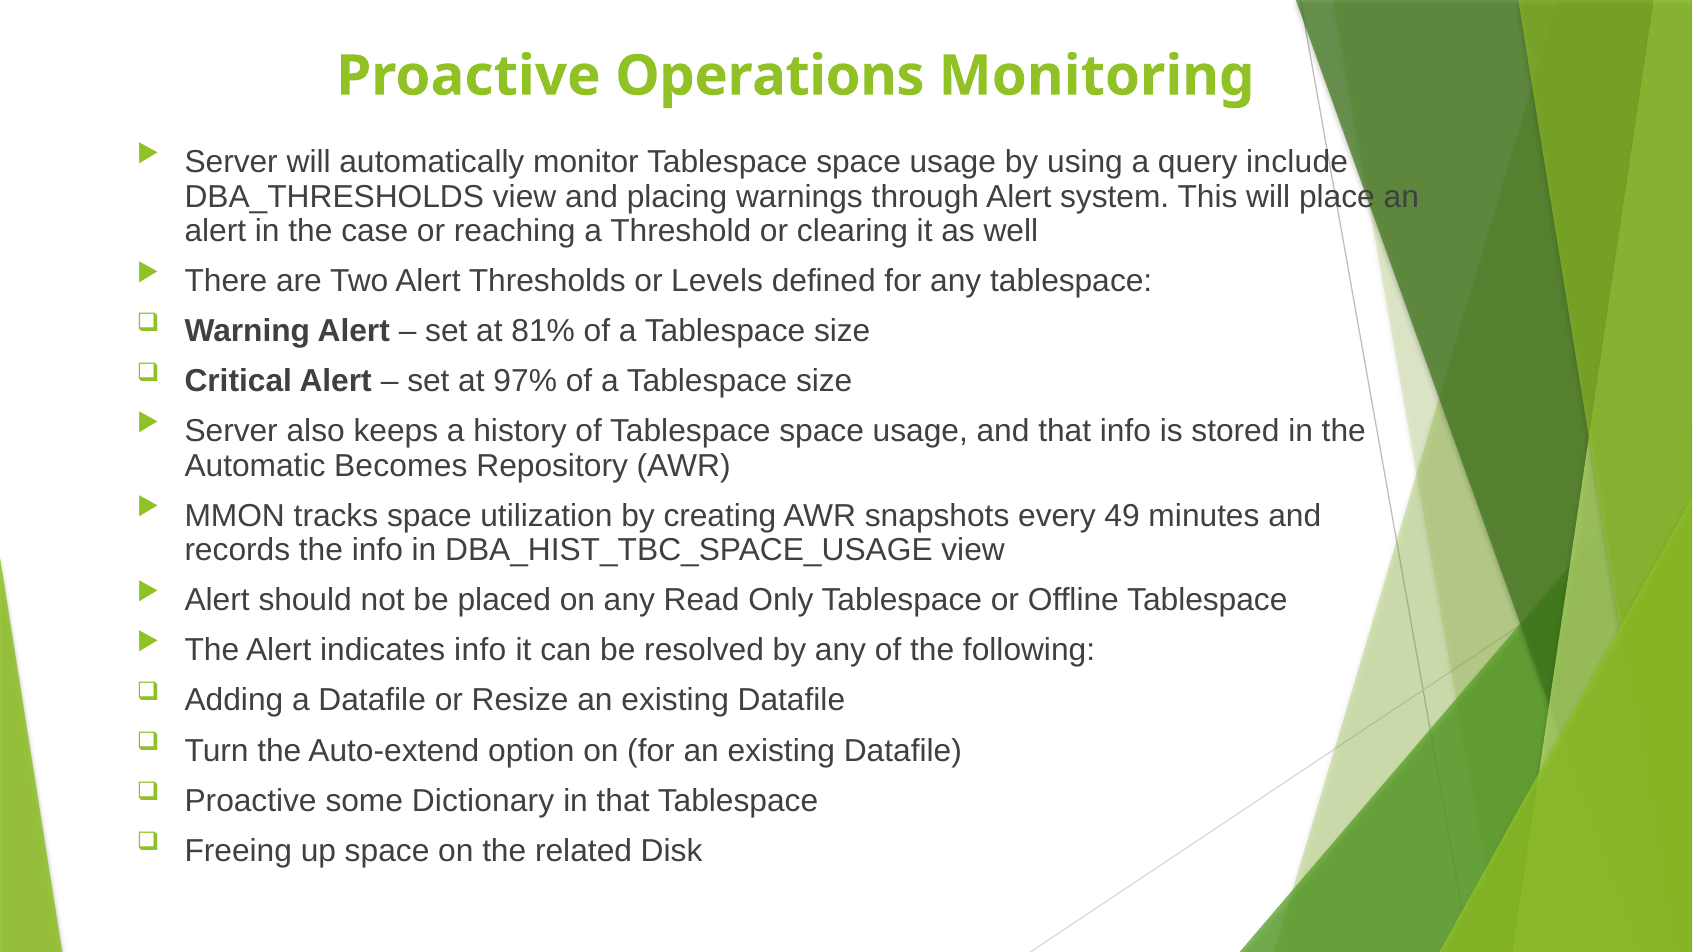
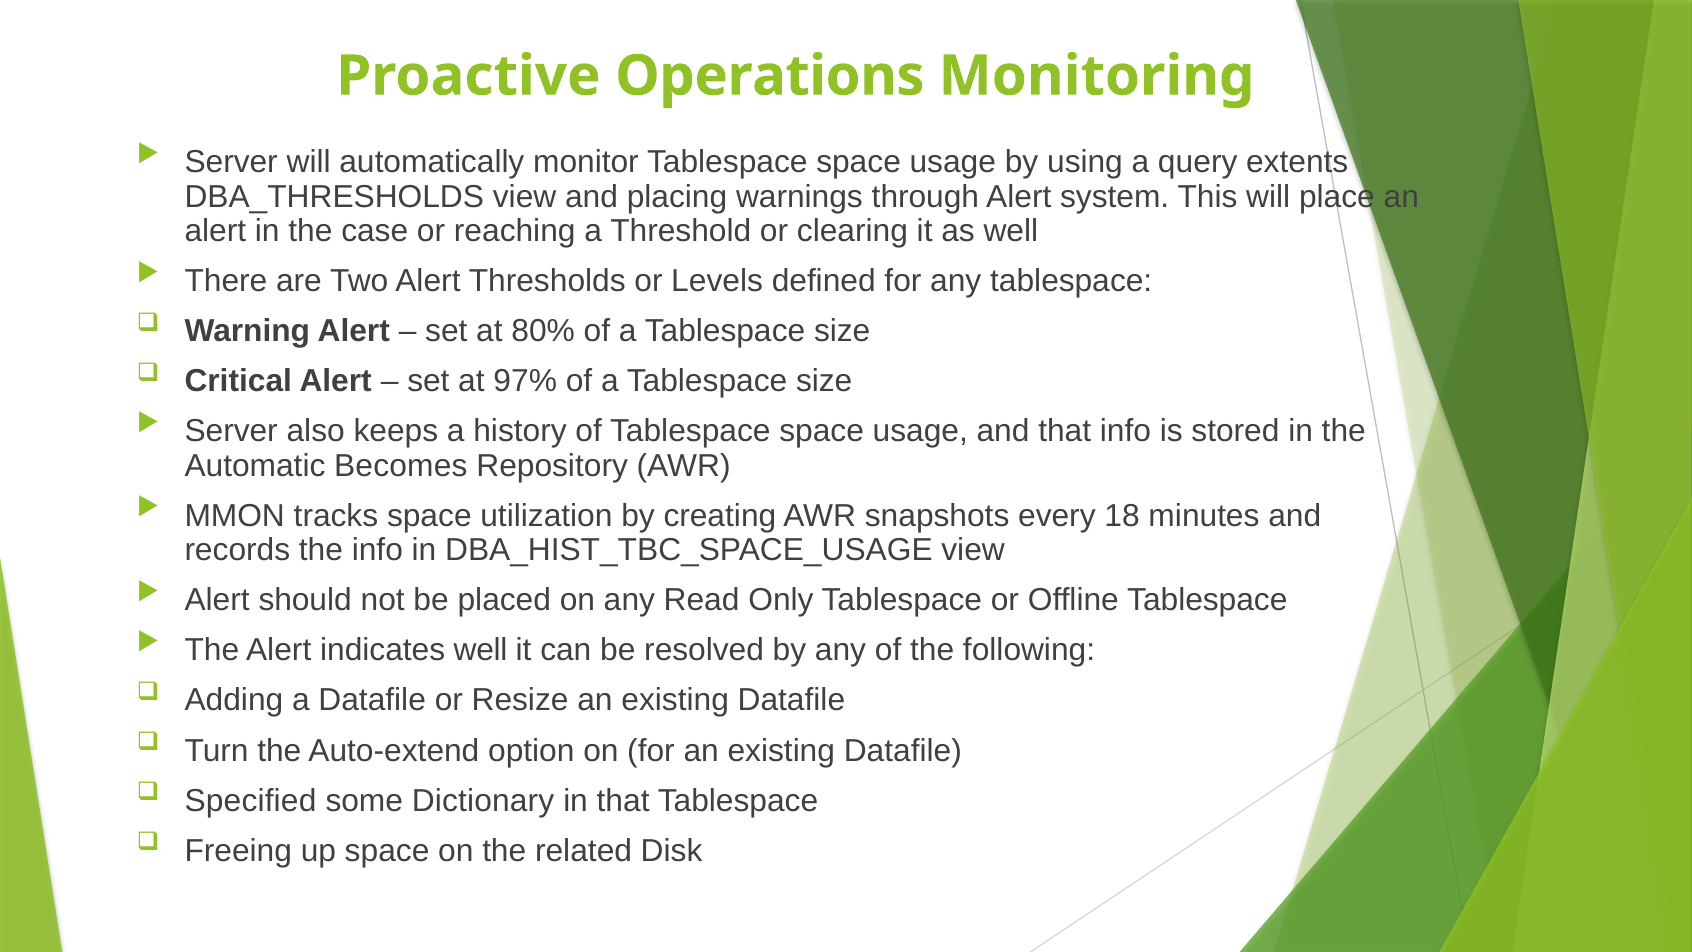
include: include -> extents (1297, 162)
81%: 81% -> 80% (543, 331)
49: 49 -> 18 (1122, 516)
indicates info: info -> well (481, 650)
Proactive: Proactive -> Specified (251, 801)
